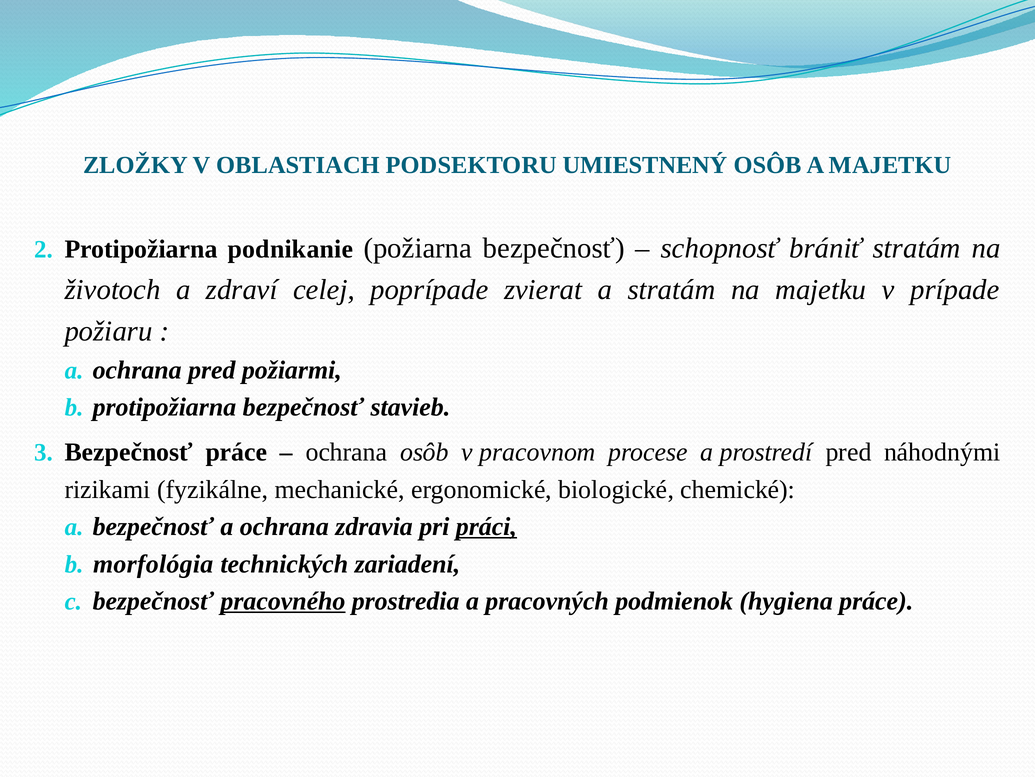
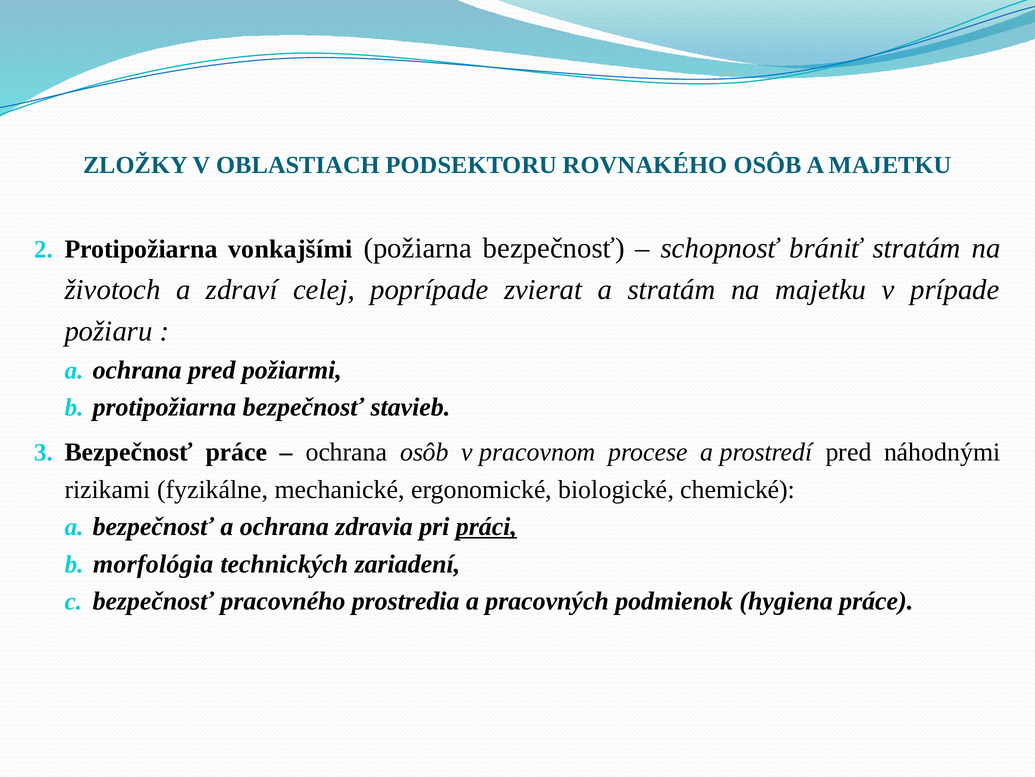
UMIESTNENÝ: UMIESTNENÝ -> ROVNAKÉHO (645, 165)
podnikanie: podnikanie -> vonkajšími (290, 249)
pracovného underline: present -> none (283, 601)
